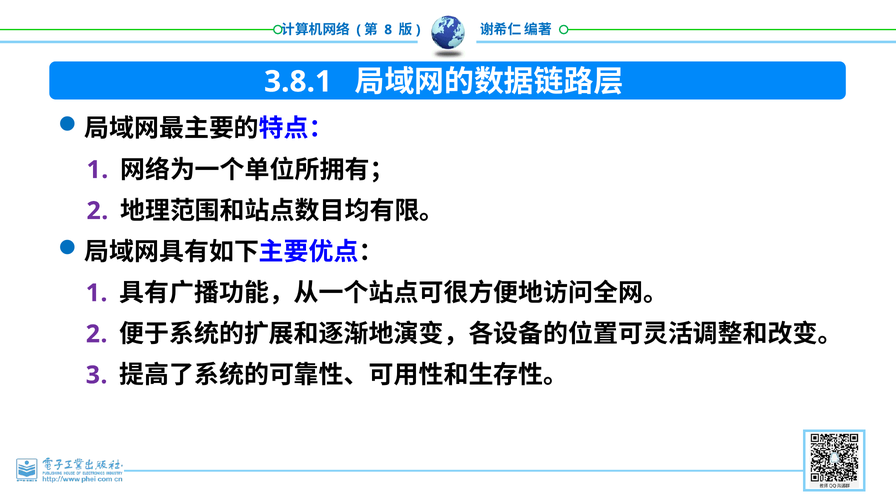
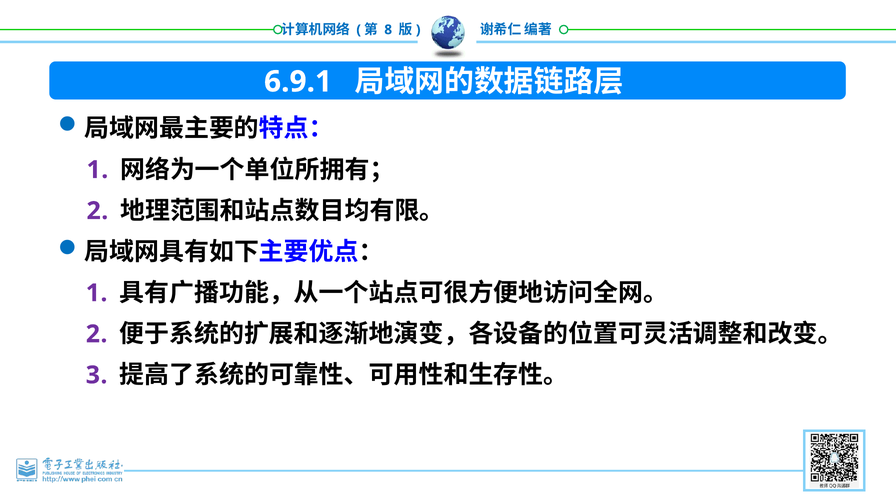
3.8.1: 3.8.1 -> 6.9.1 (298, 82)
